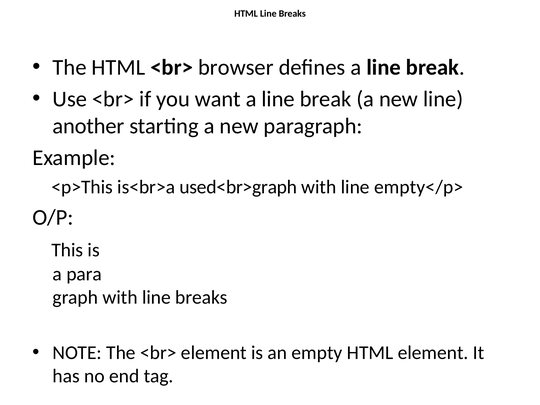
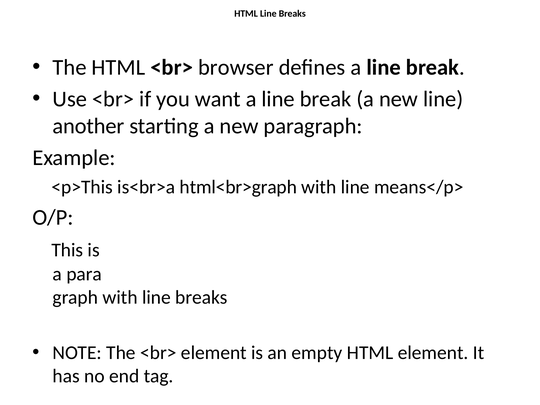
used<br>graph: used<br>graph -> html<br>graph (238, 187)
empty</p>: empty</p> -> means</p> (419, 187)
